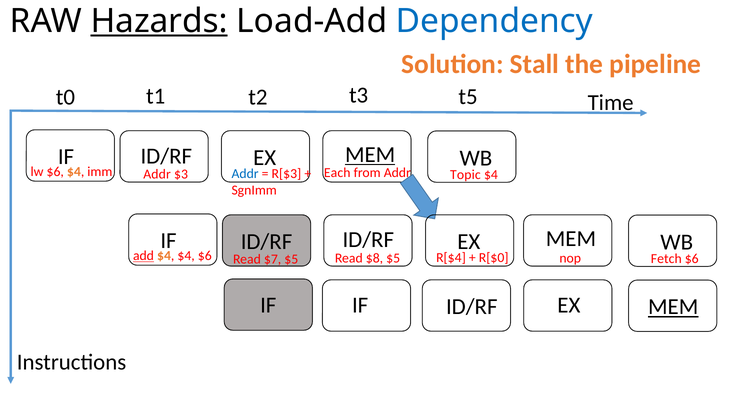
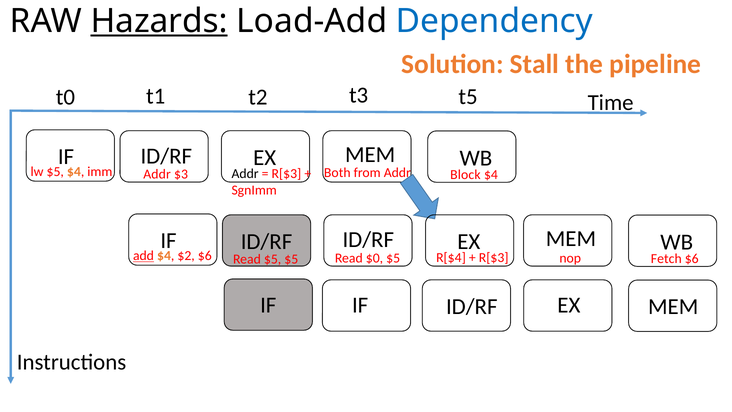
MEM underline: present -> none (370, 155)
lw $6: $6 -> $5 (55, 172)
Addr colour: blue -> black (245, 174)
Each: Each -> Both (337, 173)
Topic: Topic -> Block (465, 175)
$4 $4: $4 -> $2 (186, 256)
Read $7: $7 -> $5 (273, 259)
R[$0: R[$0 -> R[$3 (494, 258)
$8: $8 -> $0 (375, 258)
MEM underline: present -> none (673, 307)
